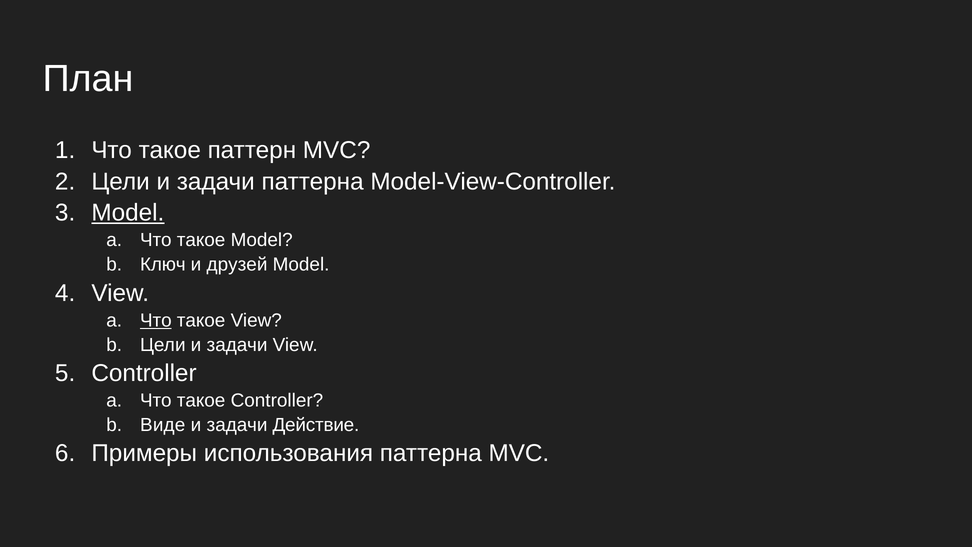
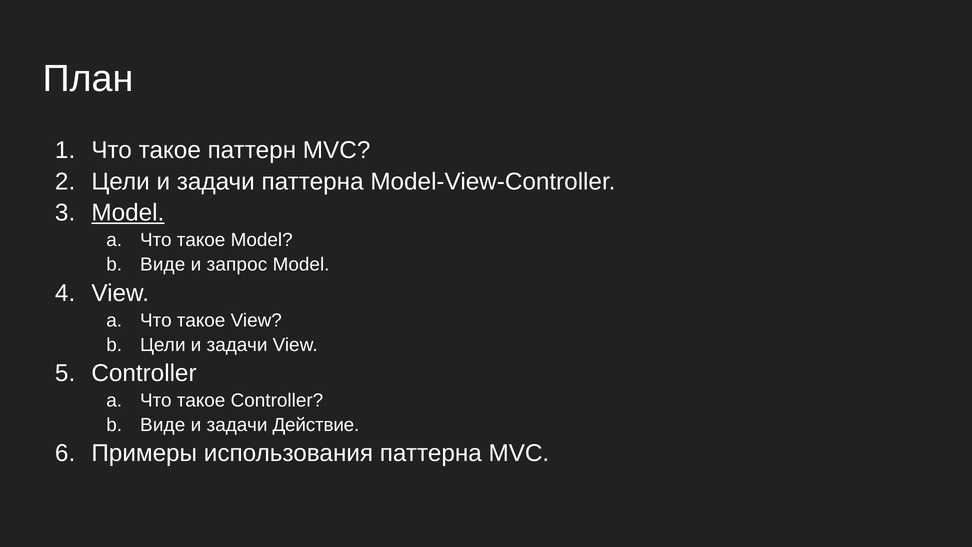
Ключ: Ключ -> Виде (163, 265)
друзей: друзей -> запрос (237, 265)
Что underline: present -> none (156, 320)
